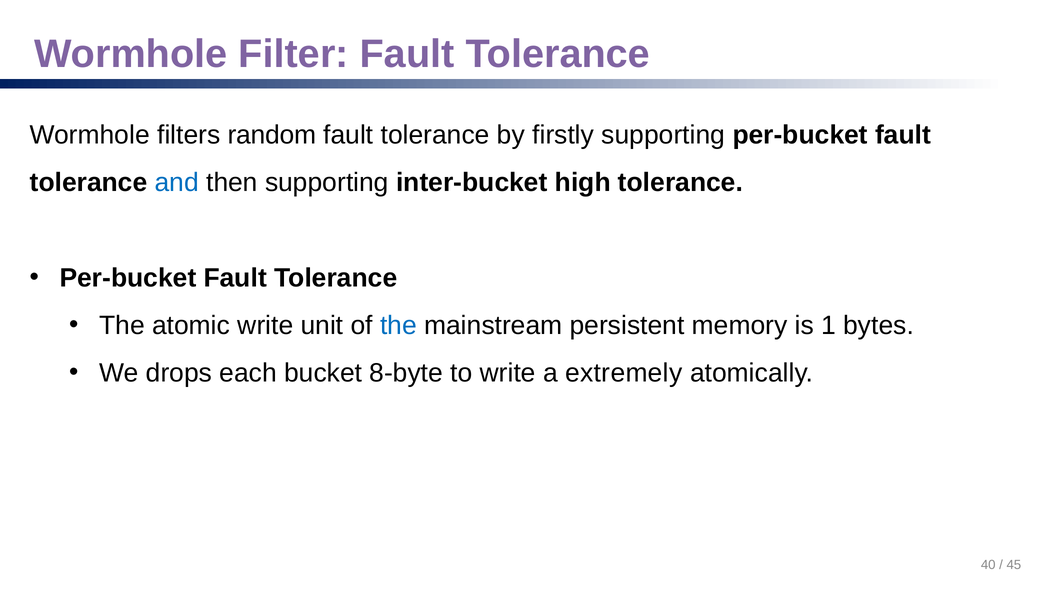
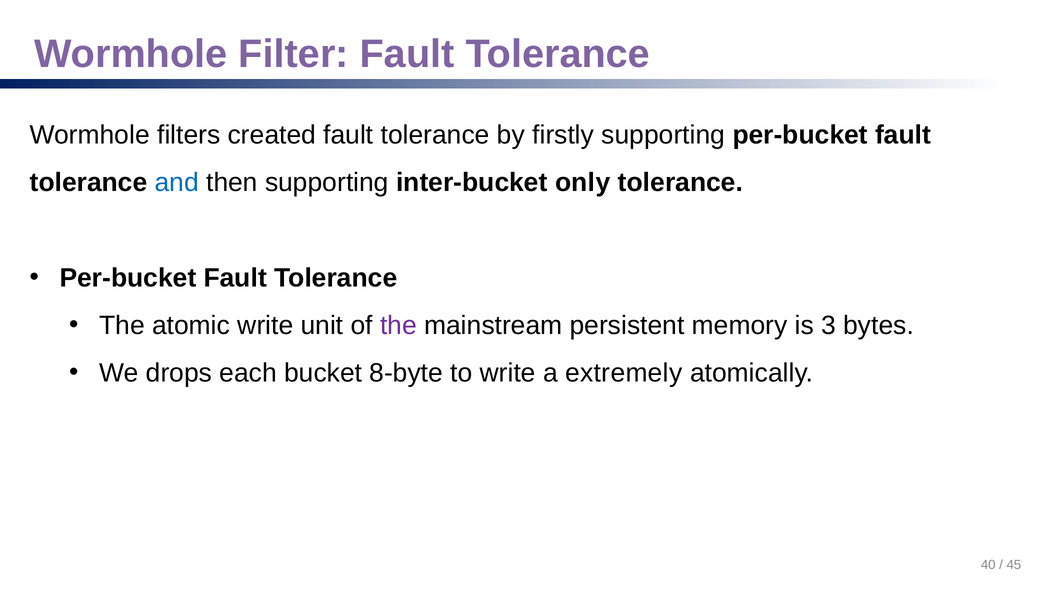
random: random -> created (272, 135)
high: high -> only (583, 182)
the colour: blue -> purple (398, 325)
1: 1 -> 3 (829, 325)
